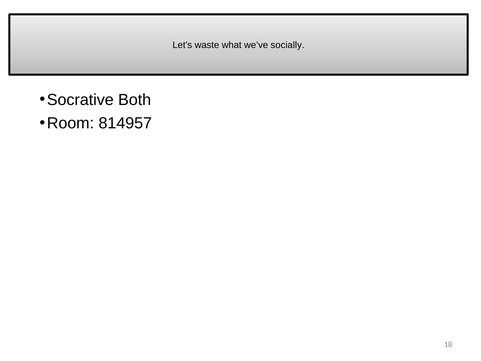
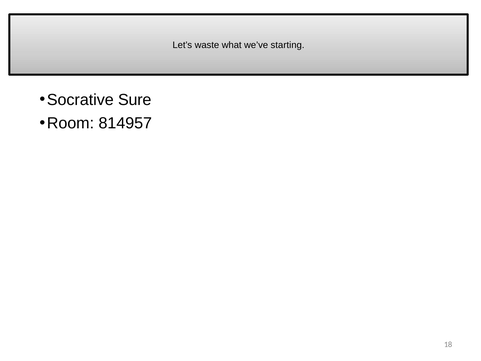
socially: socially -> starting (288, 45)
Both: Both -> Sure (135, 100)
